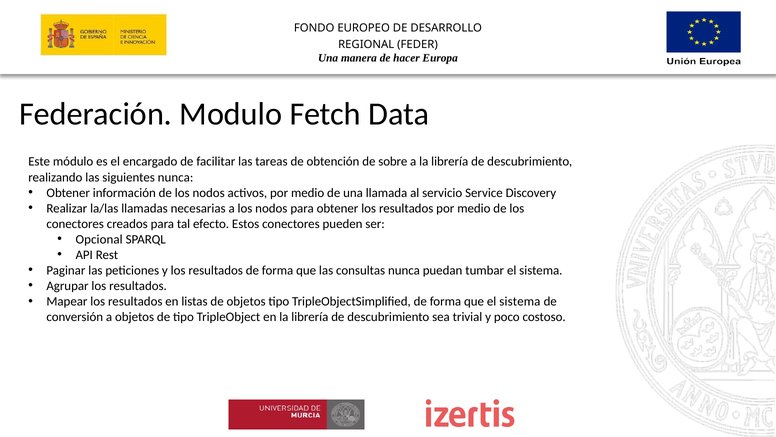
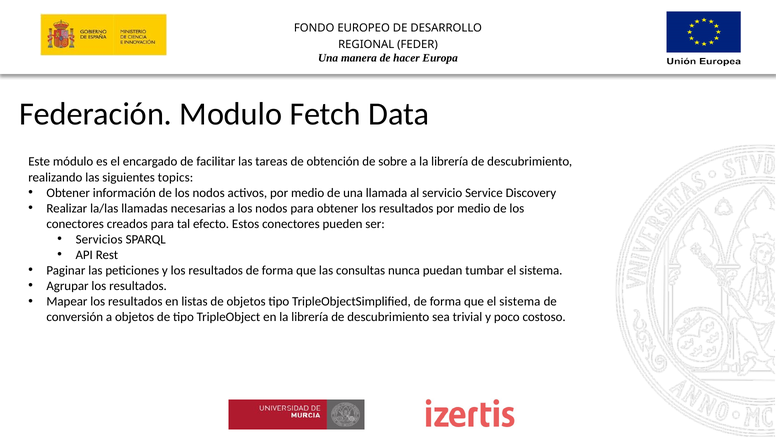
siguientes nunca: nunca -> topics (176, 177)
Opcional: Opcional -> Servicios (99, 239)
